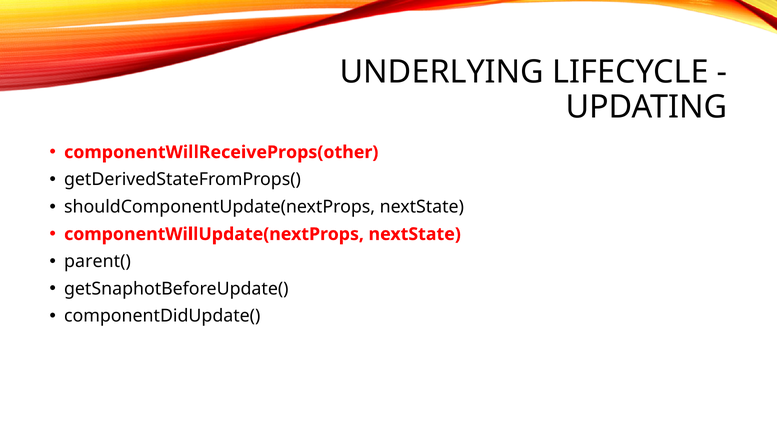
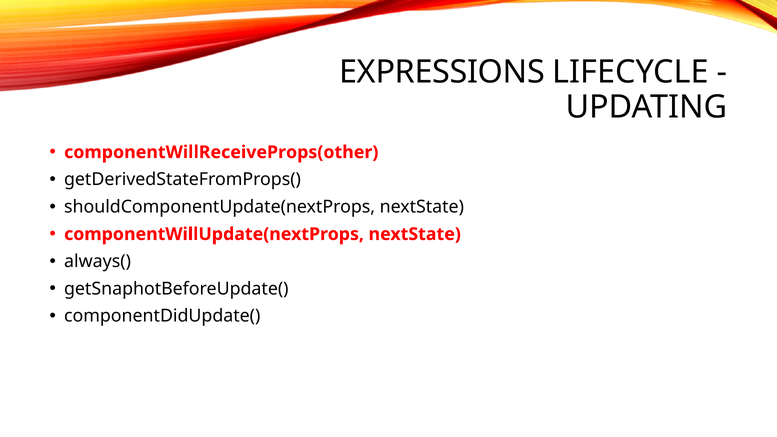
UNDERLYING: UNDERLYING -> EXPRESSIONS (442, 72)
parent(: parent( -> always( (98, 261)
